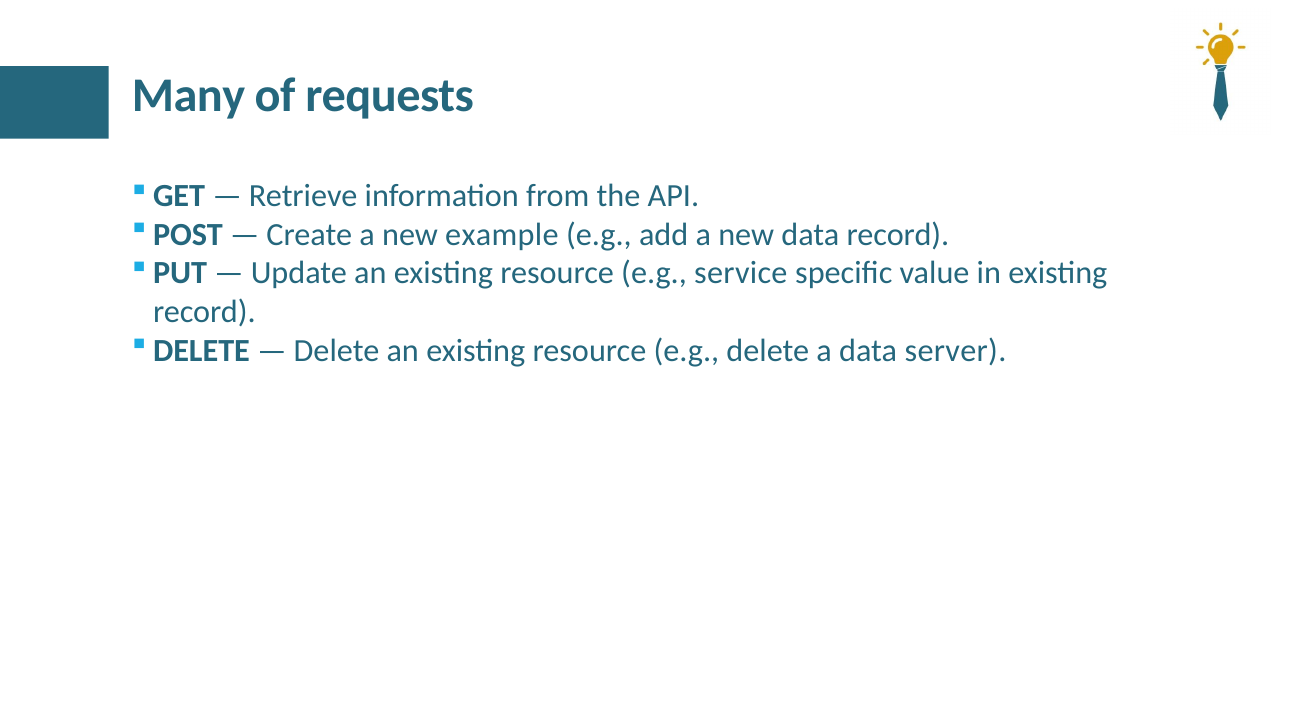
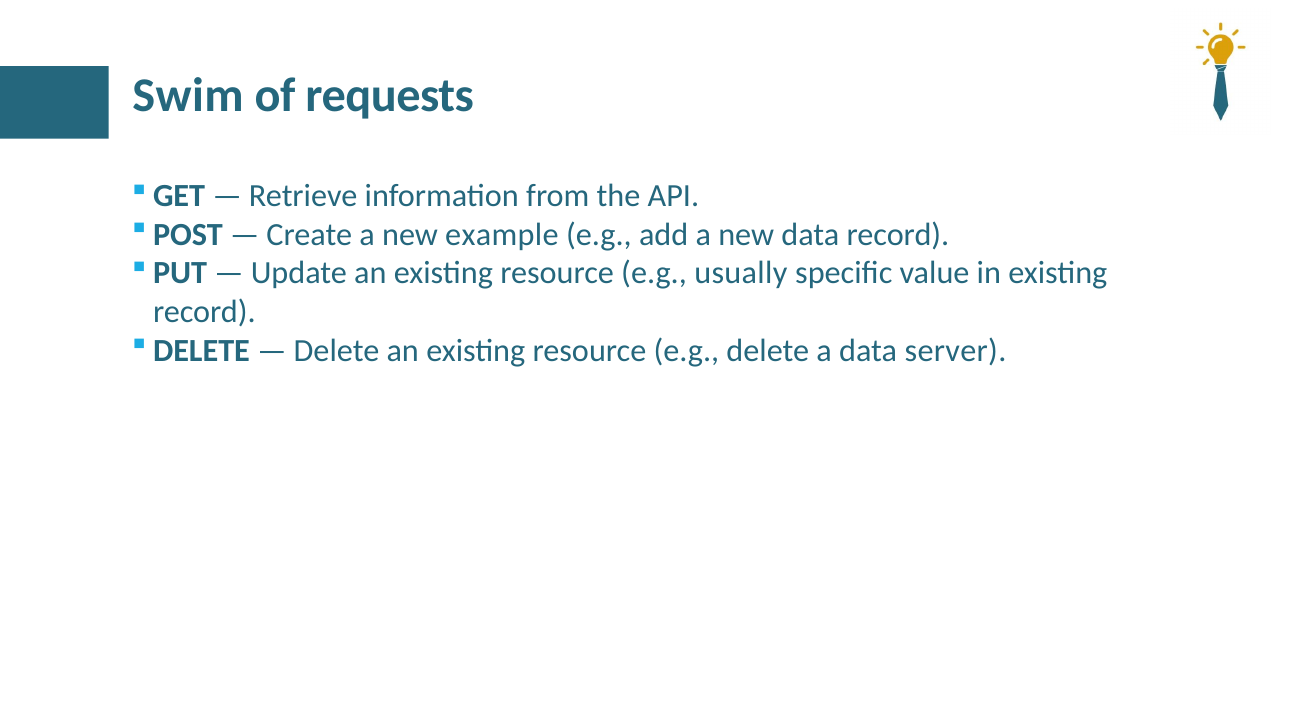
Many: Many -> Swim (188, 96)
service: service -> usually (741, 273)
